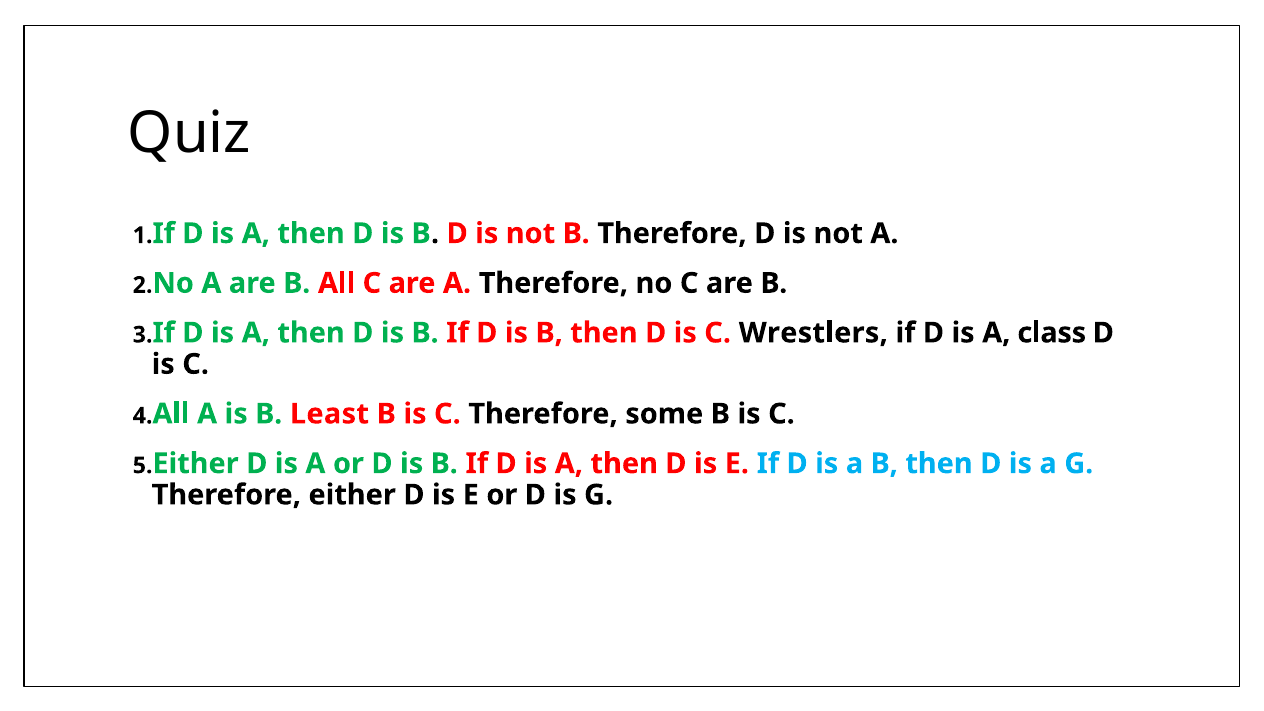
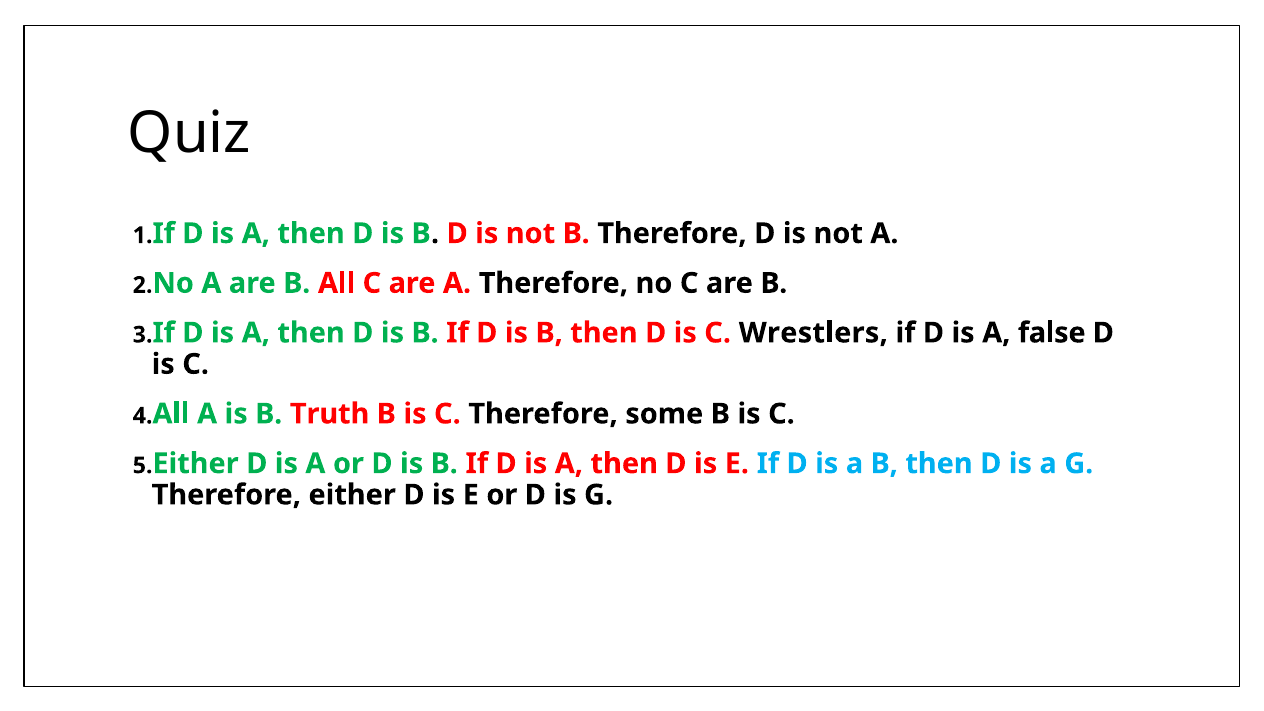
class: class -> false (1052, 333)
Least: Least -> Truth (330, 414)
